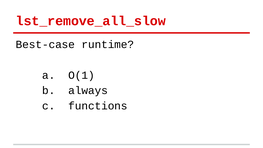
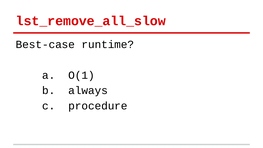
functions: functions -> procedure (98, 106)
